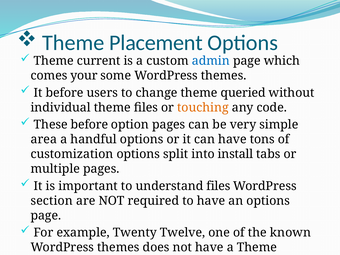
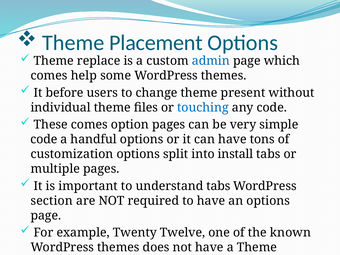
current: current -> replace (99, 61)
your: your -> help (84, 76)
queried: queried -> present (243, 93)
touching colour: orange -> blue (203, 108)
These before: before -> comes (89, 125)
area: area -> code (44, 139)
understand files: files -> tabs (218, 186)
